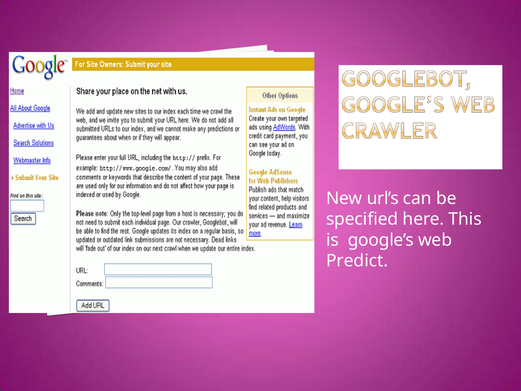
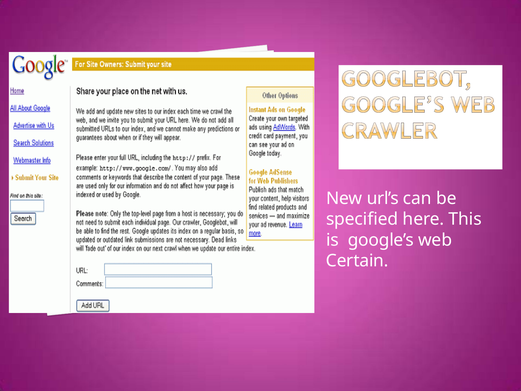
Predict: Predict -> Certain (357, 261)
